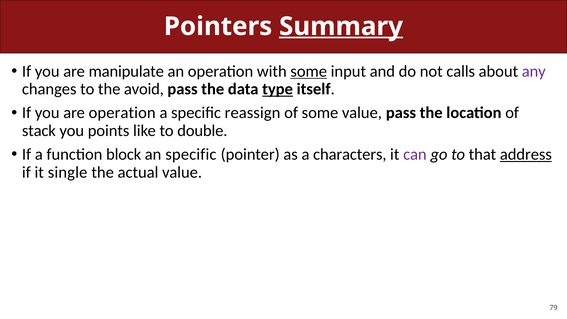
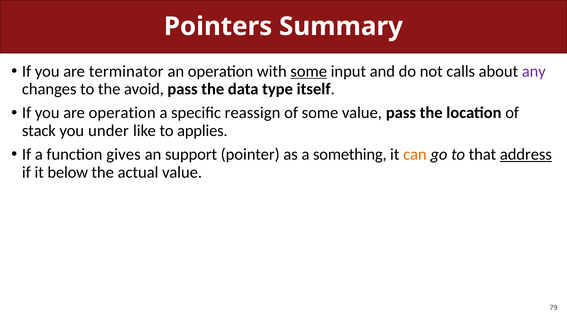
Summary underline: present -> none (341, 26)
manipulate: manipulate -> terminator (126, 71)
type underline: present -> none (278, 89)
points: points -> under (108, 131)
double: double -> applies (202, 131)
block: block -> gives (124, 154)
an specific: specific -> support (191, 154)
characters: characters -> something (350, 154)
can colour: purple -> orange (415, 154)
single: single -> below (68, 172)
